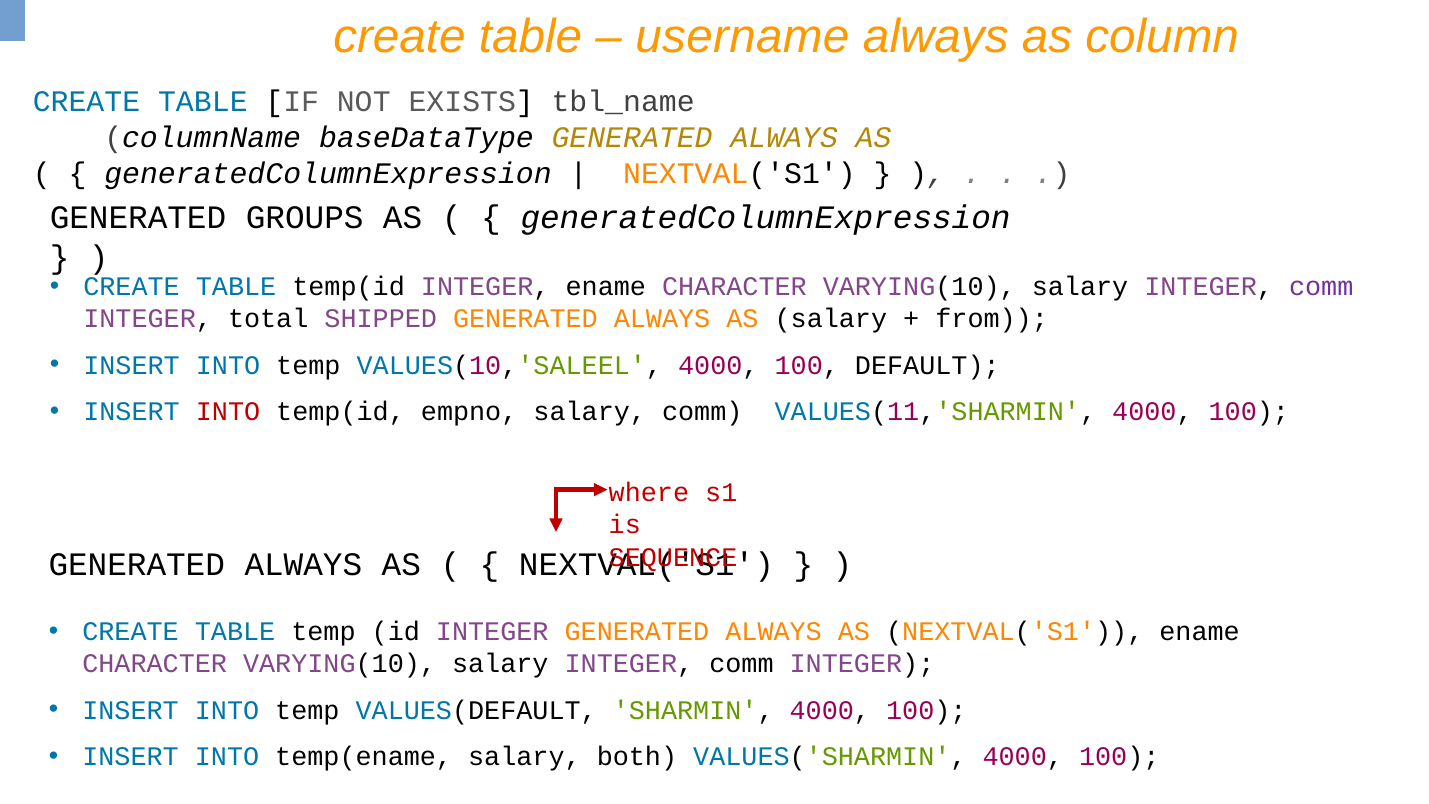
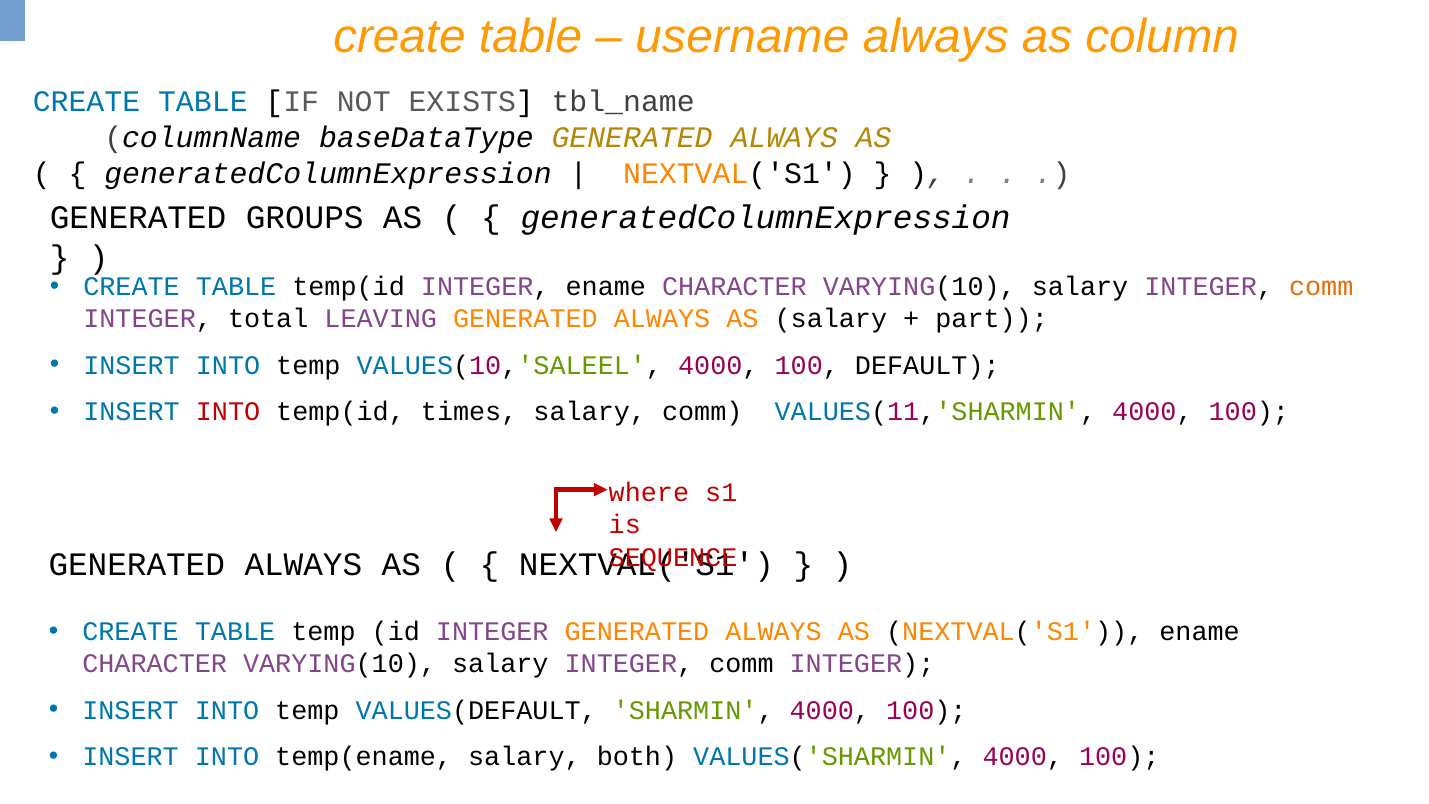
comm colour: purple -> orange (1321, 287)
SHIPPED: SHIPPED -> LEAVING (381, 319)
from: from -> part (992, 319)
empno: empno -> times (469, 412)
